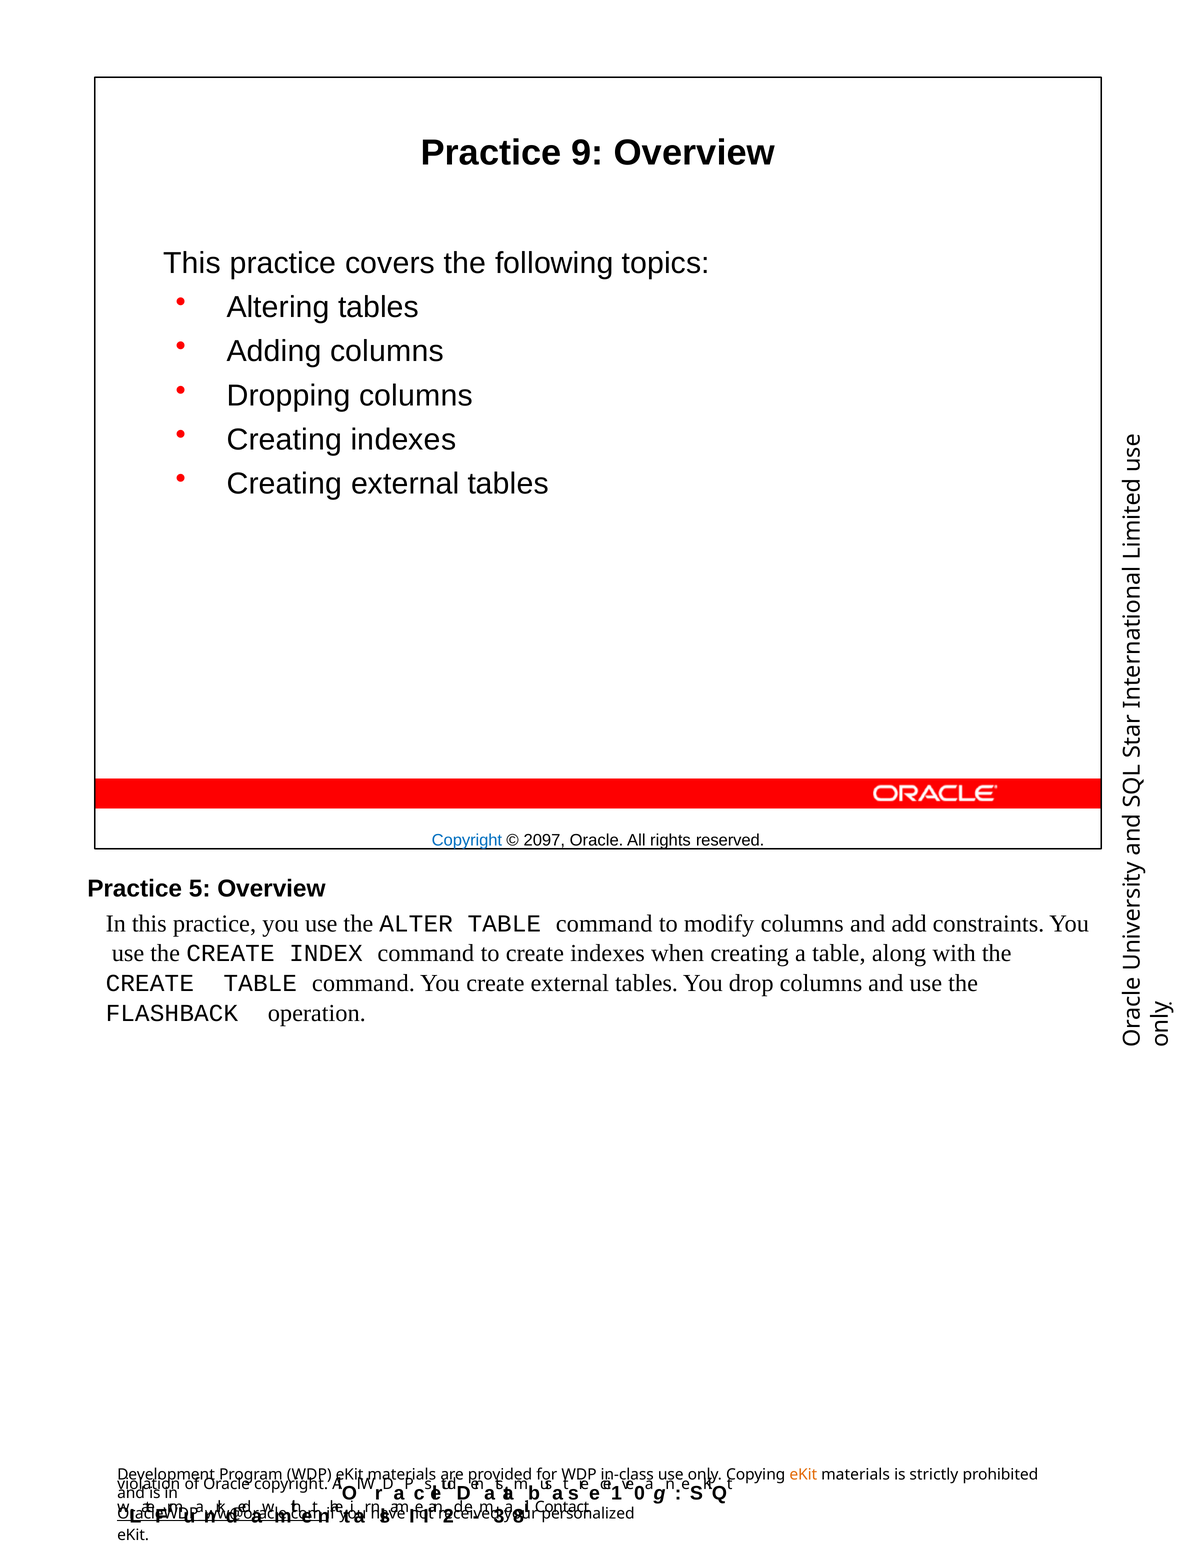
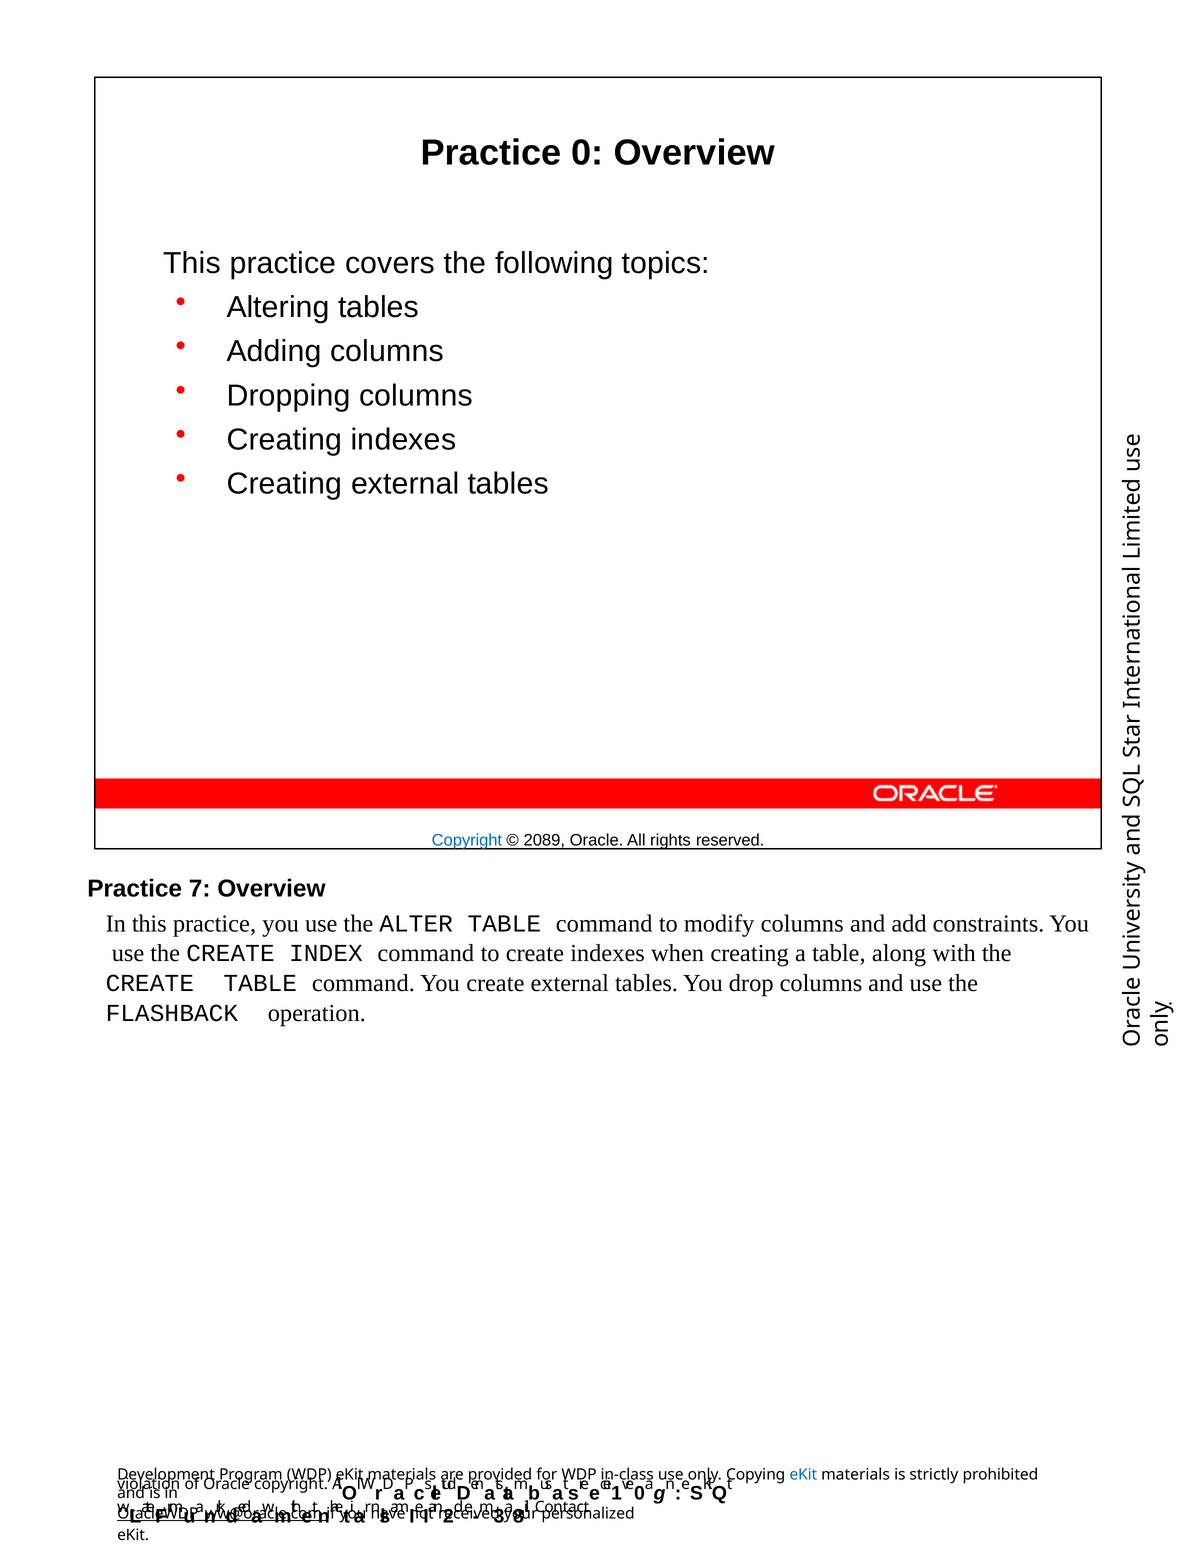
Practice 9: 9 -> 0 (587, 153)
2097: 2097 -> 2089 (544, 840)
5: 5 -> 7 (200, 889)
eKit colour: orange -> blue (803, 1474)
